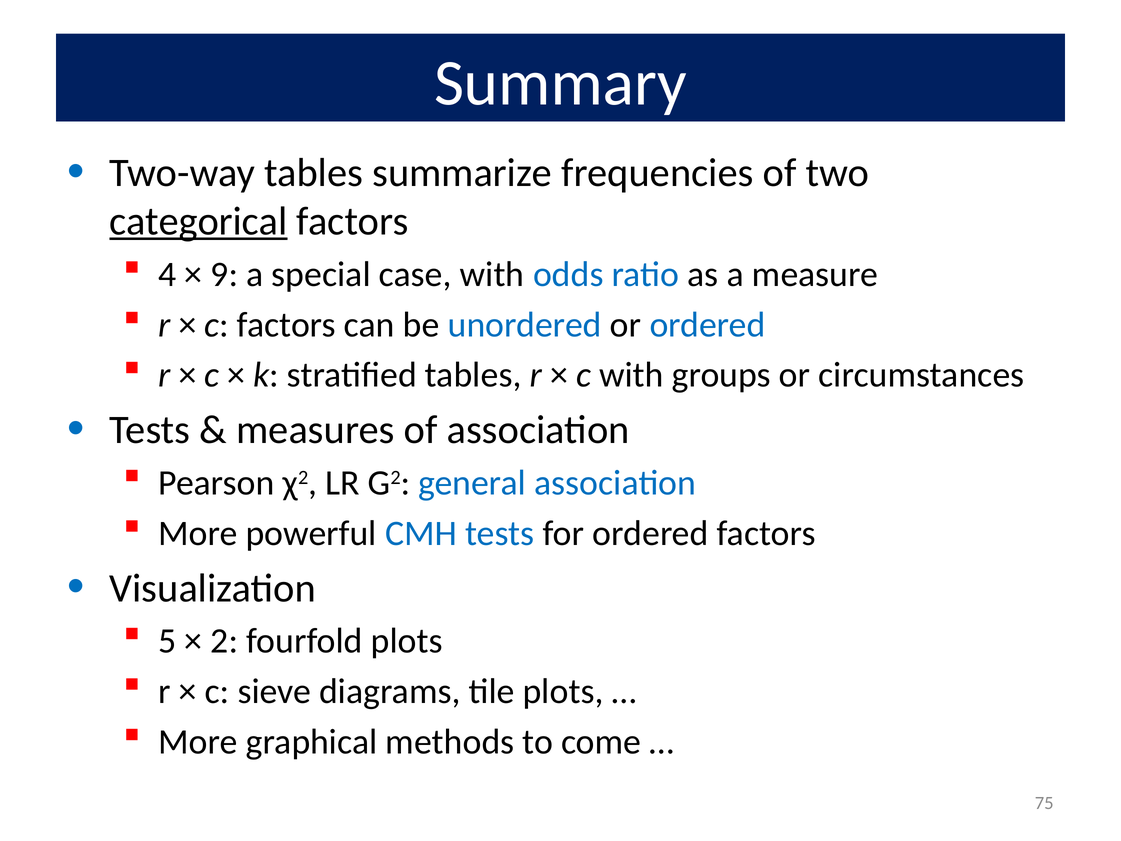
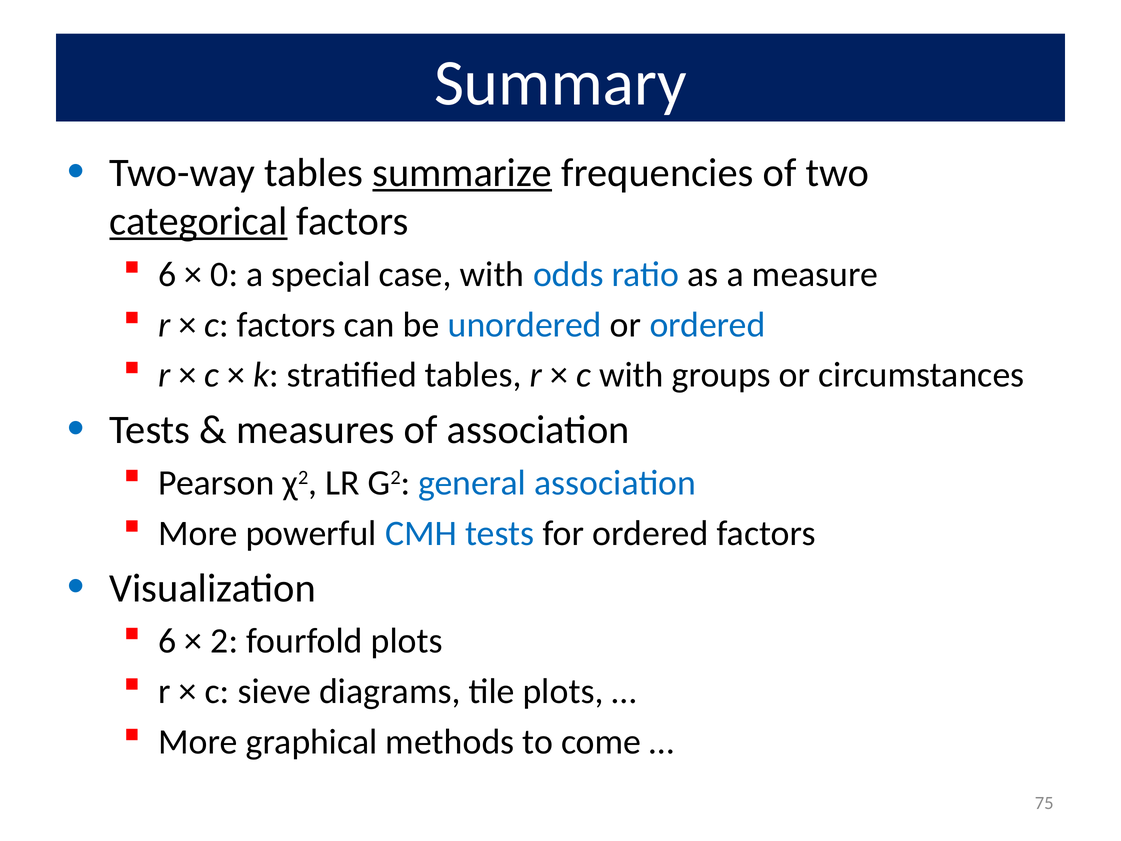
summarize underline: none -> present (462, 173)
4: 4 -> 6 (167, 274)
9: 9 -> 0 (224, 274)
5: 5 -> 6 (167, 641)
